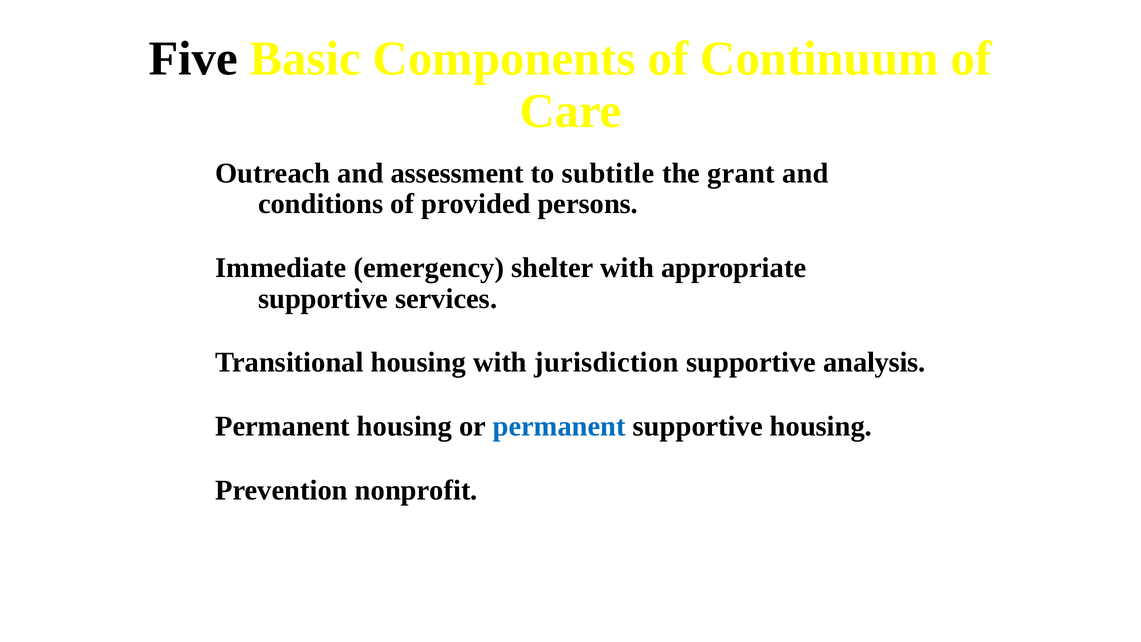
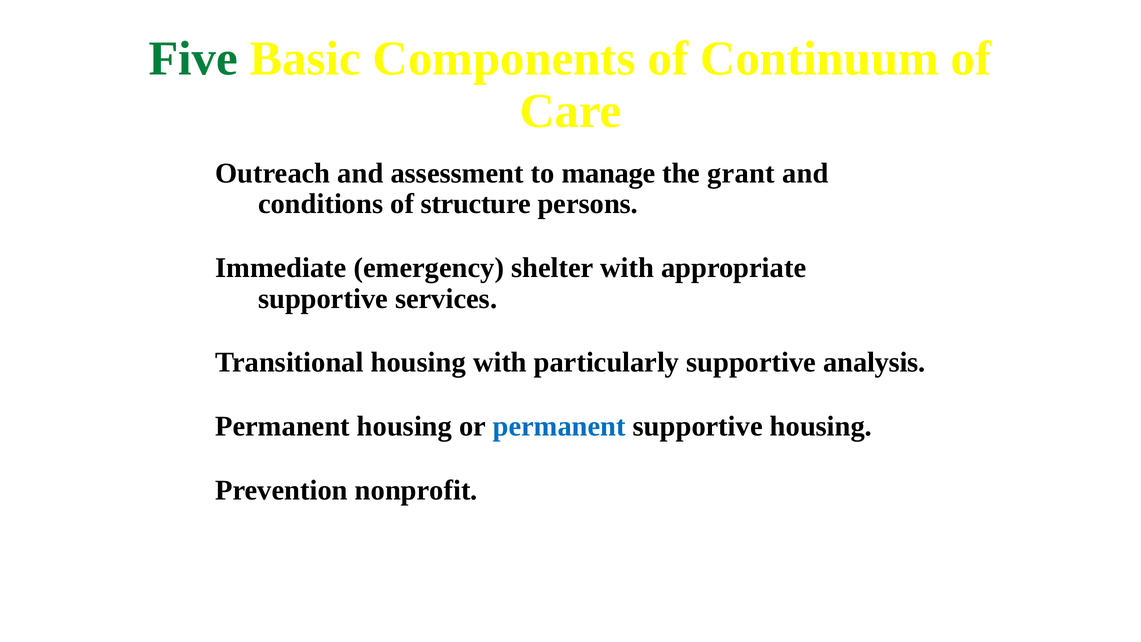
Five colour: black -> green (193, 58)
subtitle: subtitle -> manage (608, 173)
provided: provided -> structure (476, 204)
jurisdiction: jurisdiction -> particularly (607, 362)
